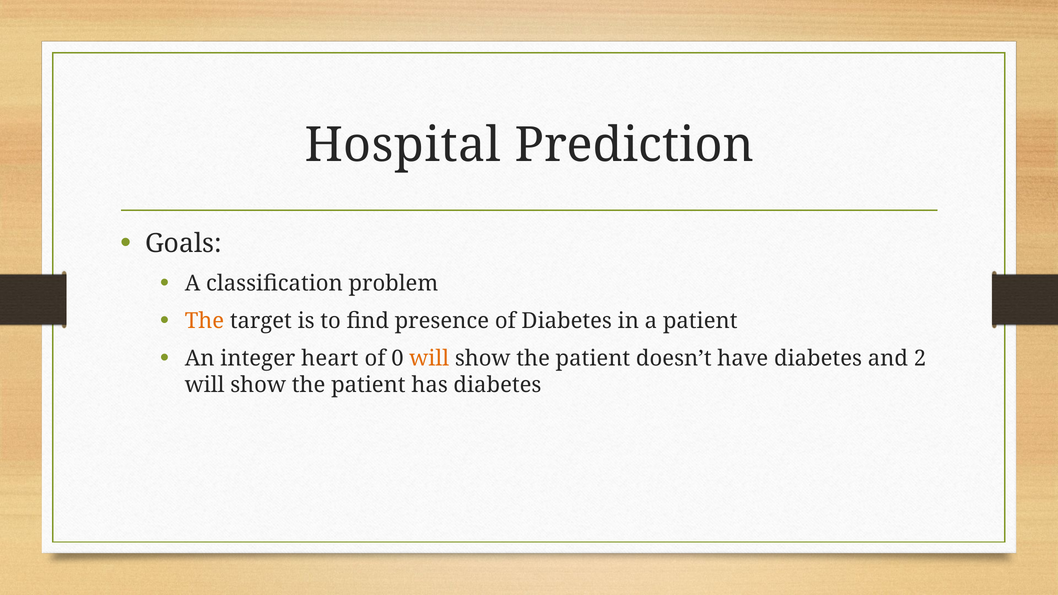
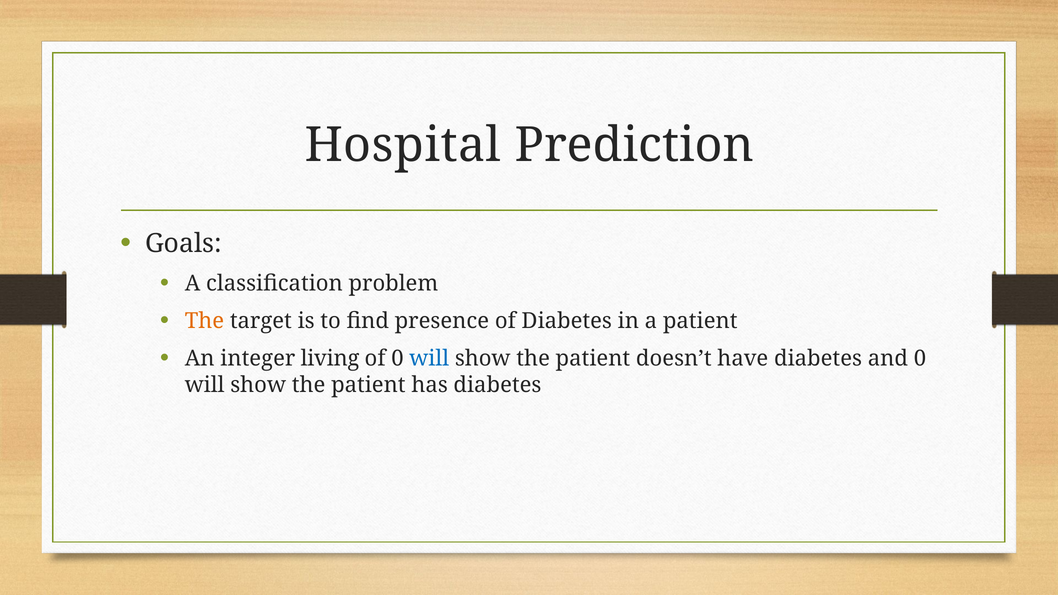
heart: heart -> living (330, 358)
will colour: orange -> blue (429, 358)
and 2: 2 -> 0 (920, 358)
